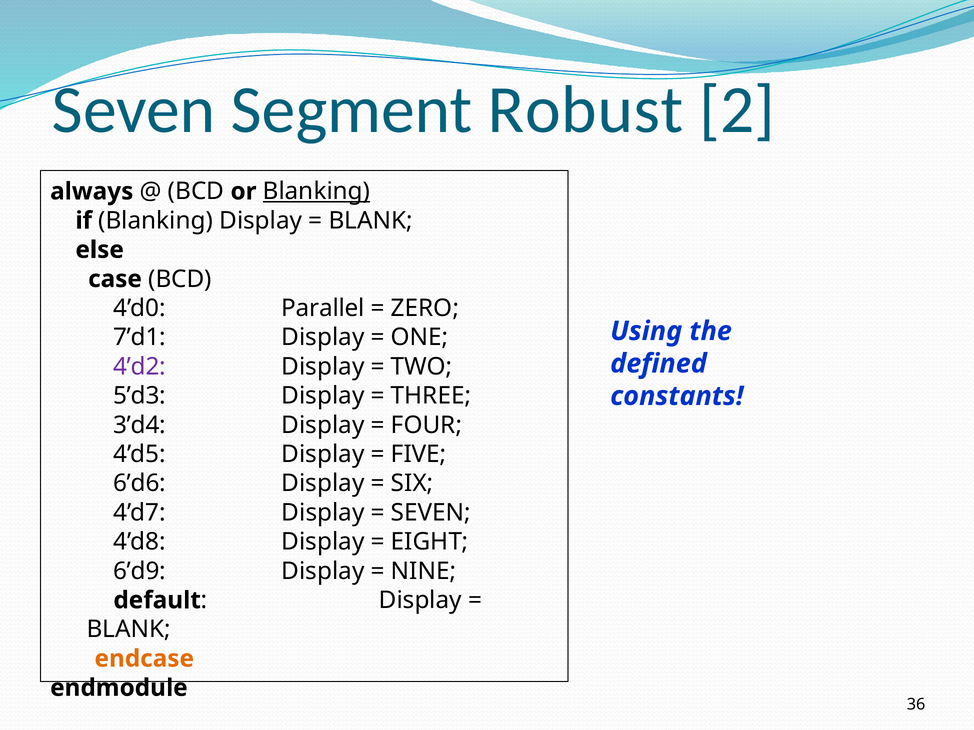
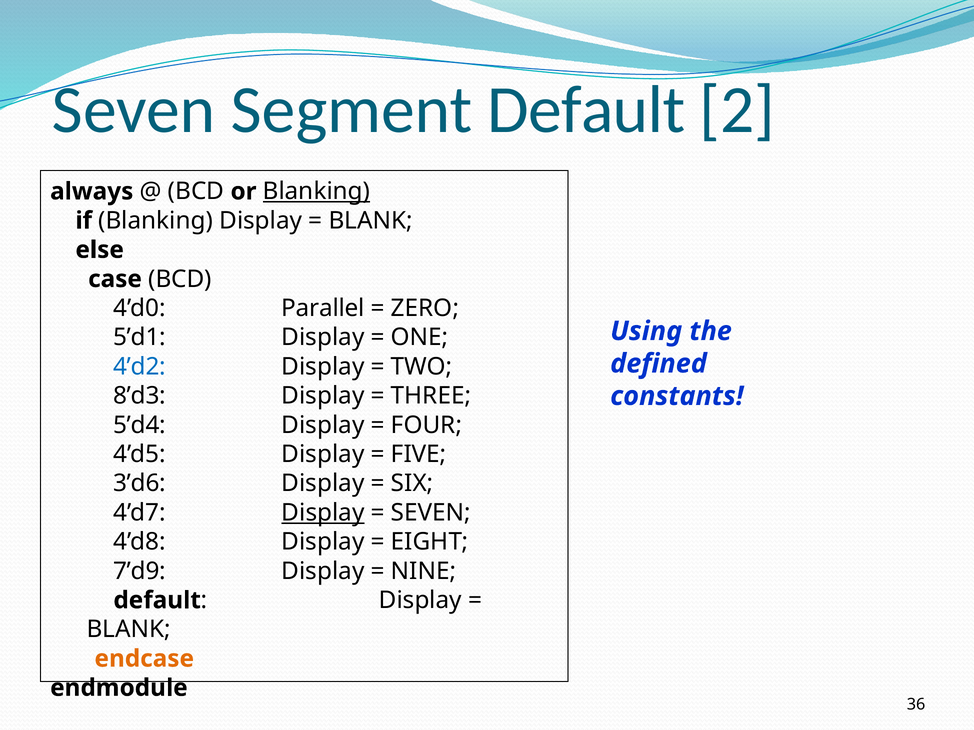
Segment Robust: Robust -> Default (586, 110)
7’d1: 7’d1 -> 5’d1 (140, 338)
4’d2 colour: purple -> blue (140, 367)
5’d3: 5’d3 -> 8’d3 (140, 396)
3’d4: 3’d4 -> 5’d4 (140, 425)
6’d6: 6’d6 -> 3’d6 (140, 484)
Display underline: none -> present (323, 513)
6’d9: 6’d9 -> 7’d9 (140, 571)
